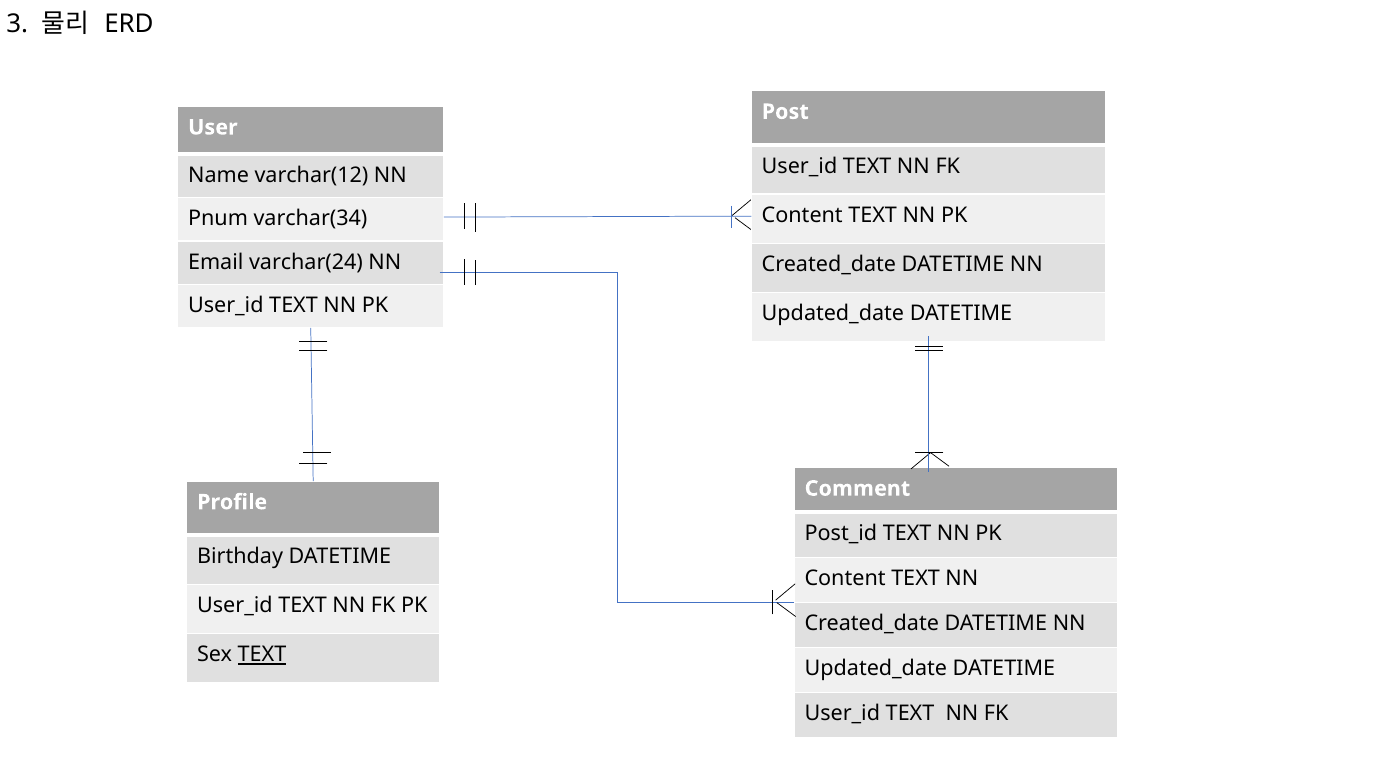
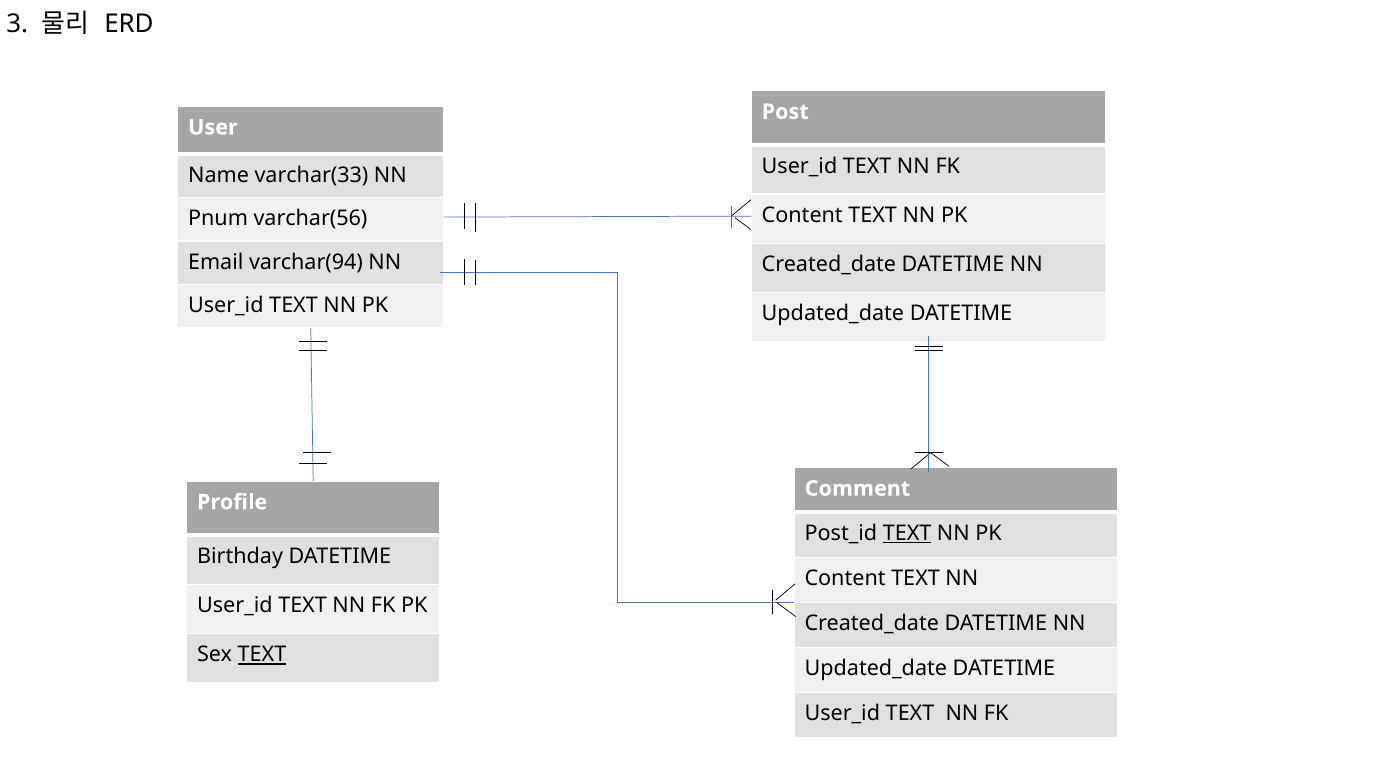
varchar(12: varchar(12 -> varchar(33 (312, 175)
varchar(34: varchar(34 -> varchar(56 (310, 219)
varchar(24: varchar(24 -> varchar(94 (306, 262)
TEXT underline: none -> present (907, 534)
